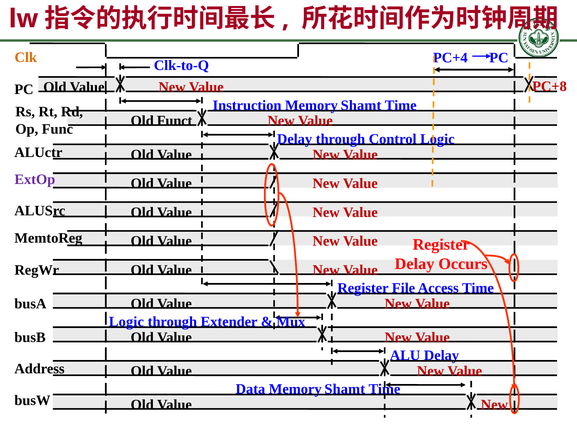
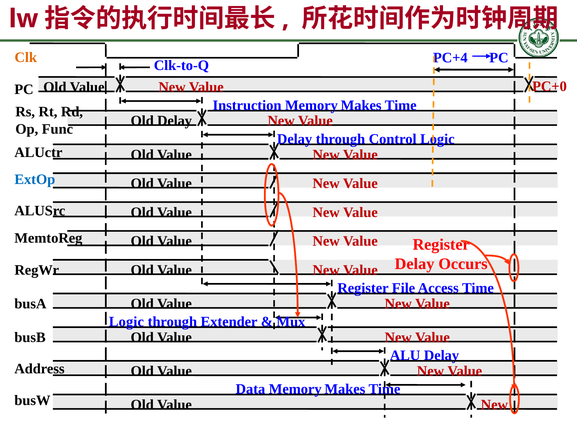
PC+8: PC+8 -> PC+0 (550, 86)
Instruction Memory Shamt: Shamt -> Makes (361, 105)
Old Funct: Funct -> Delay (175, 121)
ExtOp colour: purple -> blue (35, 179)
Data Memory Shamt: Shamt -> Makes (345, 389)
